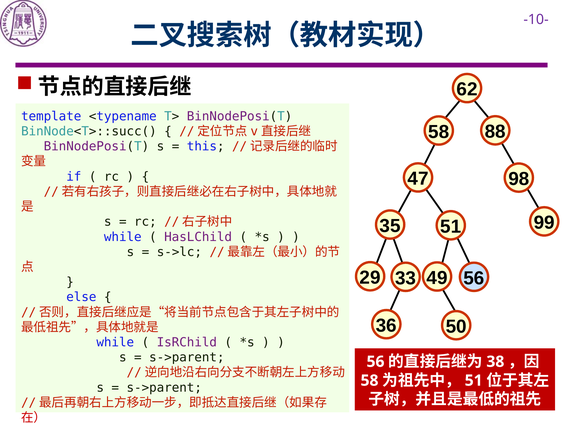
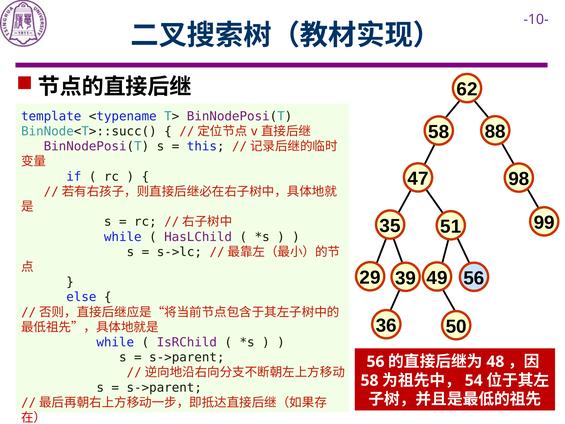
33: 33 -> 39 (406, 278)
38: 38 -> 48 (495, 361)
51: 51 -> 54 (474, 380)
